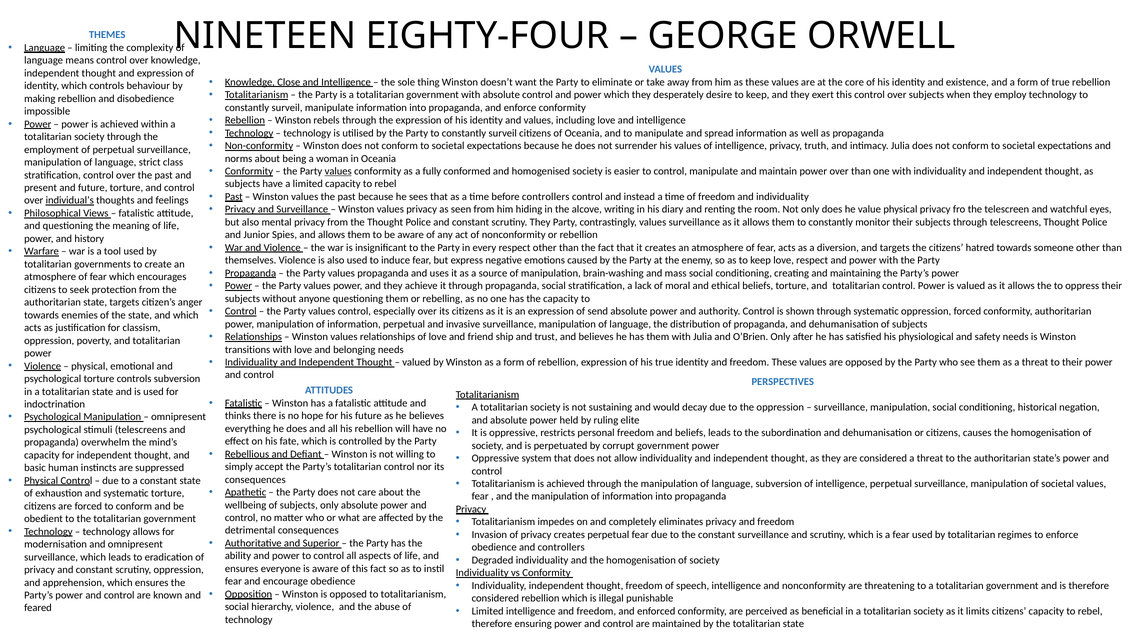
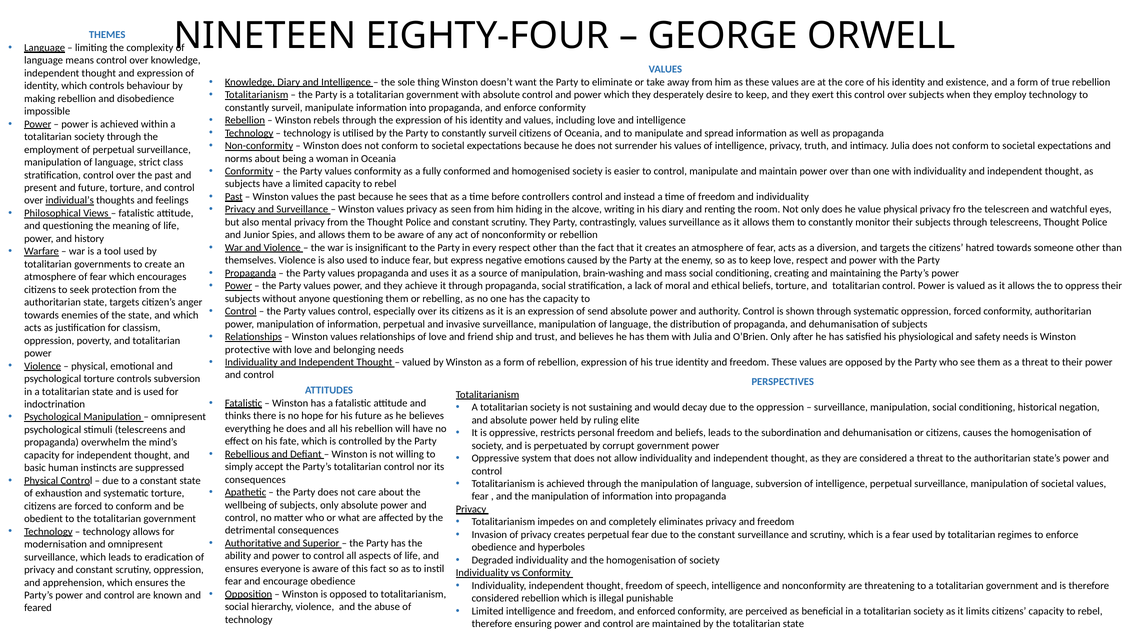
Knowledge Close: Close -> Diary (289, 82)
values underline: present -> none (338, 171)
transitions: transitions -> protective (247, 350)
and controllers: controllers -> hyperboles (561, 548)
